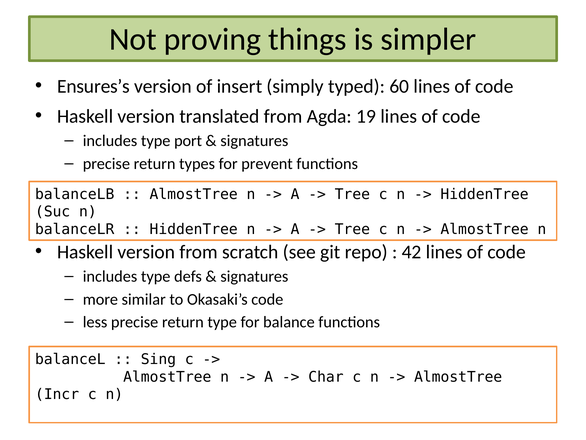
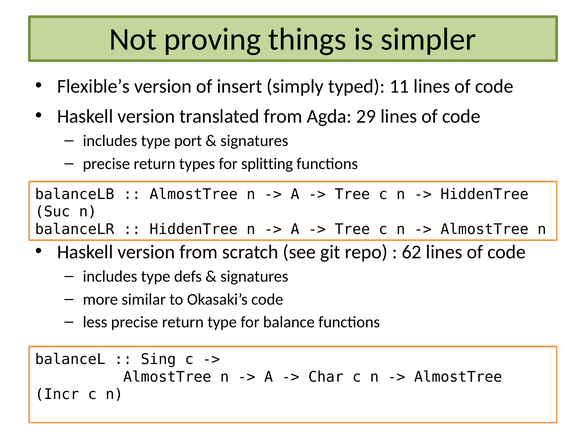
Ensures’s: Ensures’s -> Flexible’s (93, 86)
60: 60 -> 11 (399, 86)
19: 19 -> 29 (366, 116)
prevent: prevent -> splitting (267, 163)
42: 42 -> 62 (412, 252)
